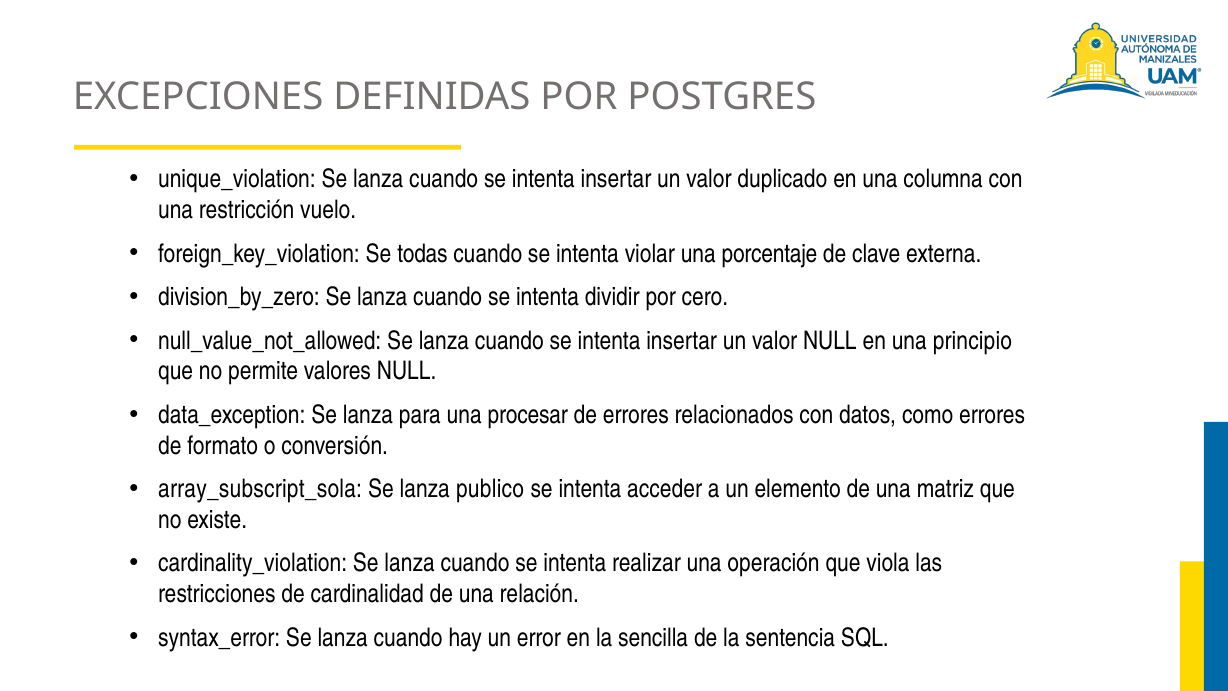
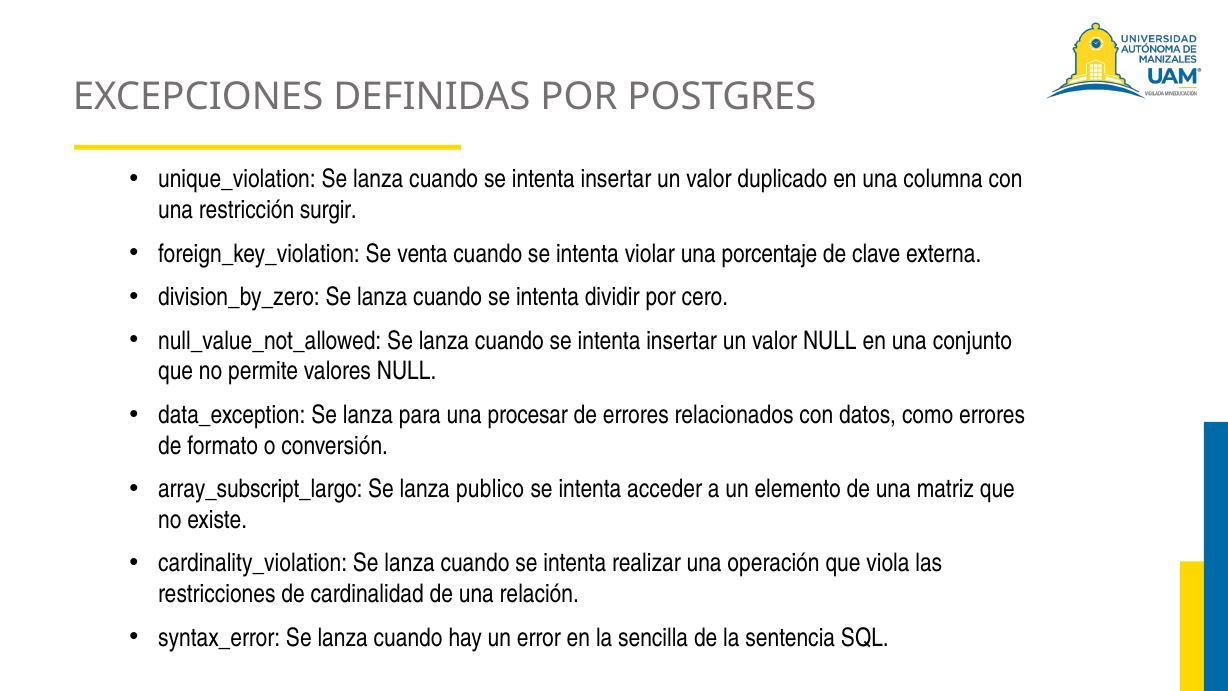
vuelo: vuelo -> surgir (328, 210)
todas: todas -> venta (422, 254)
principio: principio -> conjunto (972, 341)
array_subscript_sola: array_subscript_sola -> array_subscript_largo (260, 489)
